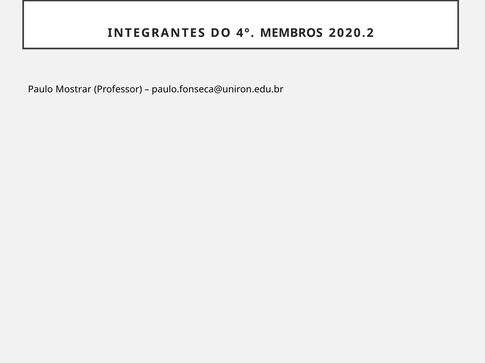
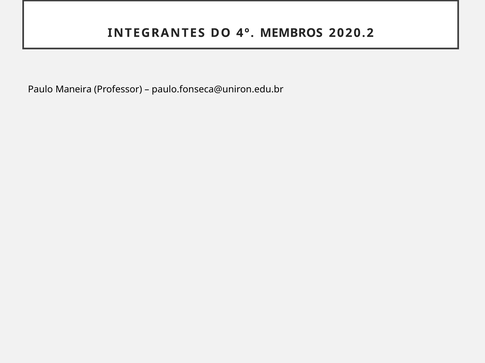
Mostrar: Mostrar -> Maneira (74, 90)
